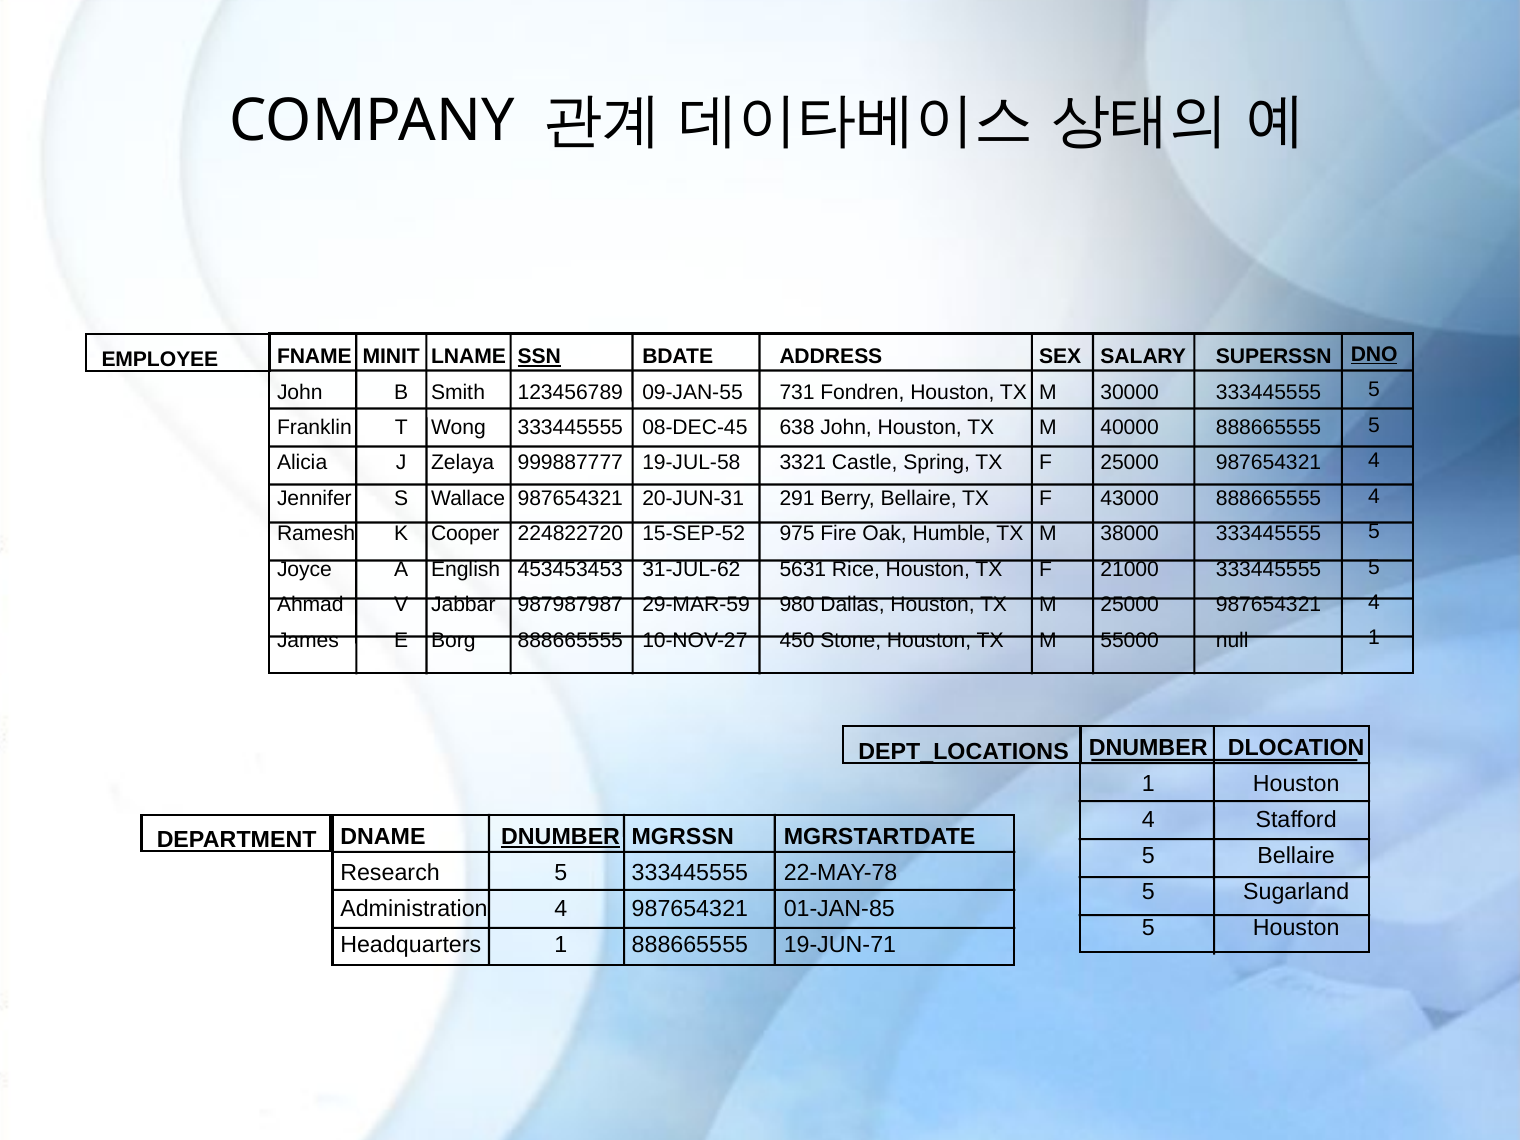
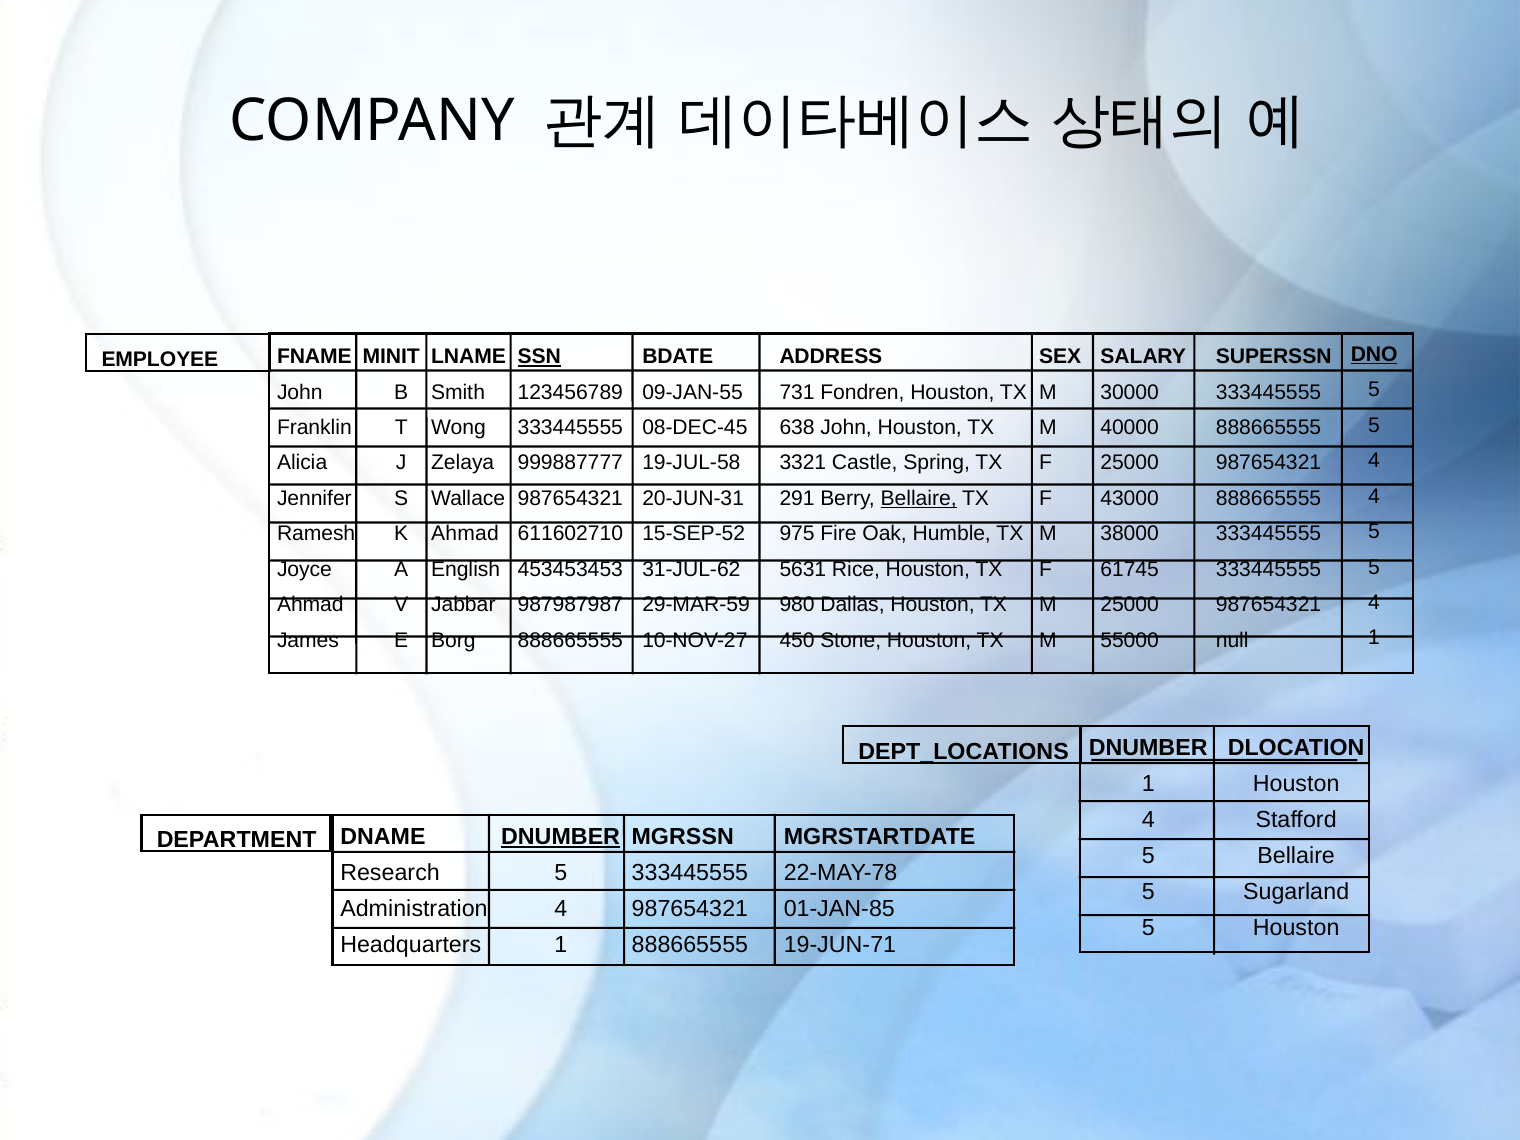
Bellaire underline: none -> present (919, 498)
Cooper: Cooper -> Ahmad (465, 534)
224822720: 224822720 -> 611602710 (570, 534)
21000: 21000 -> 61745 (1130, 569)
